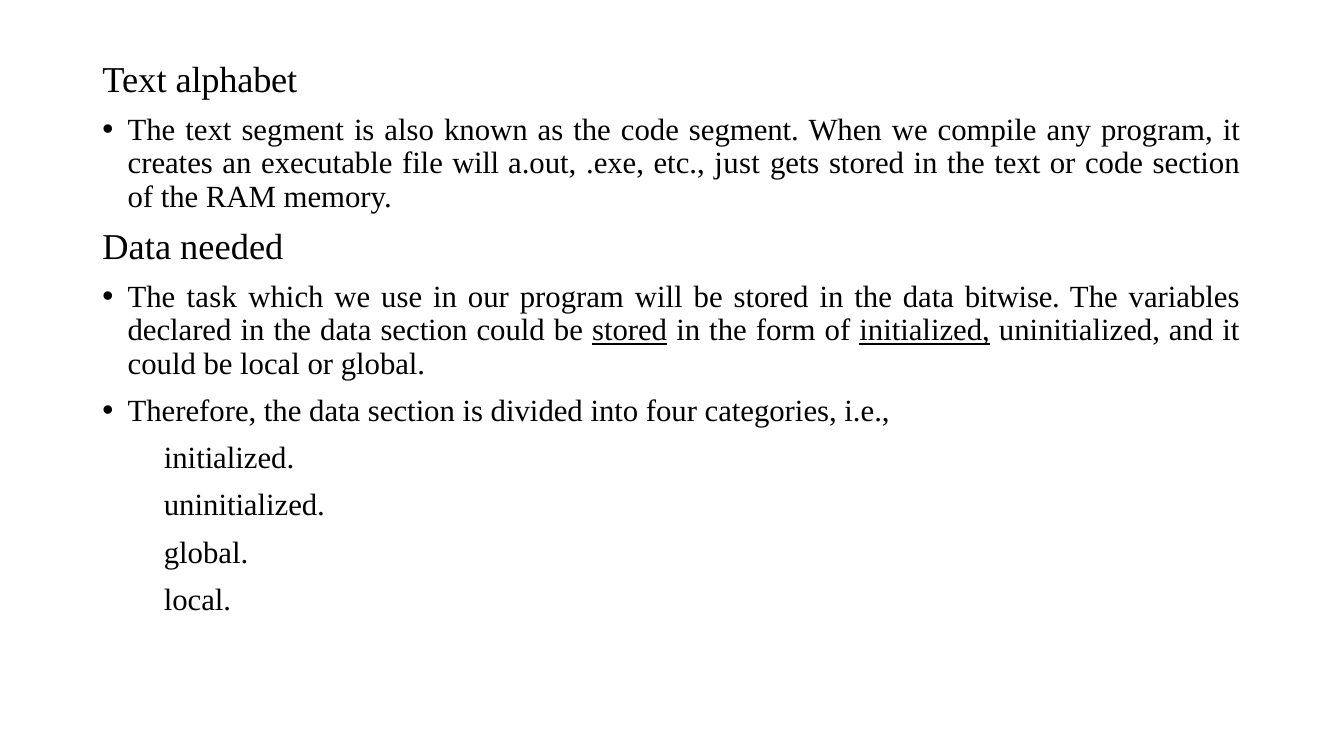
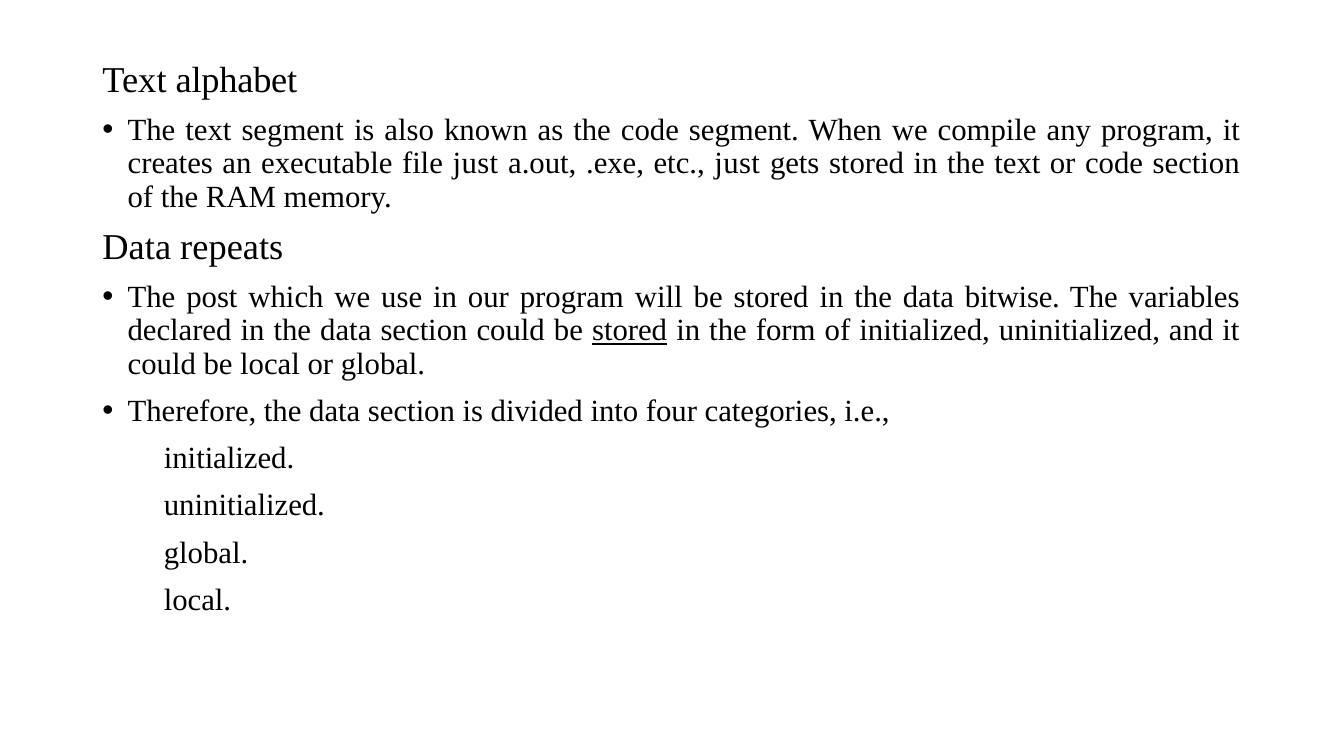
file will: will -> just (475, 164)
needed: needed -> repeats (232, 247)
task: task -> post (212, 297)
initialized underline: present -> none (925, 331)
